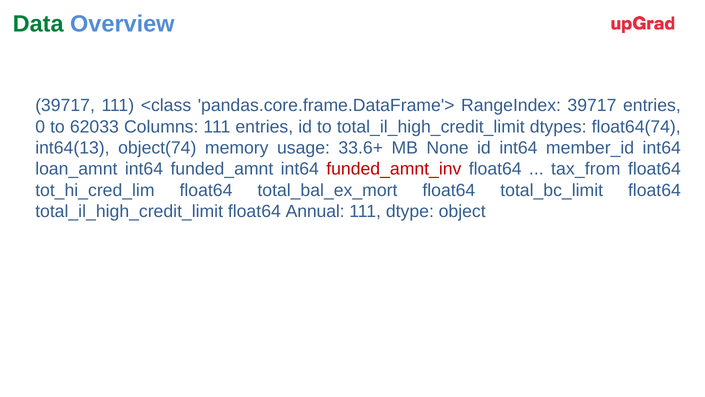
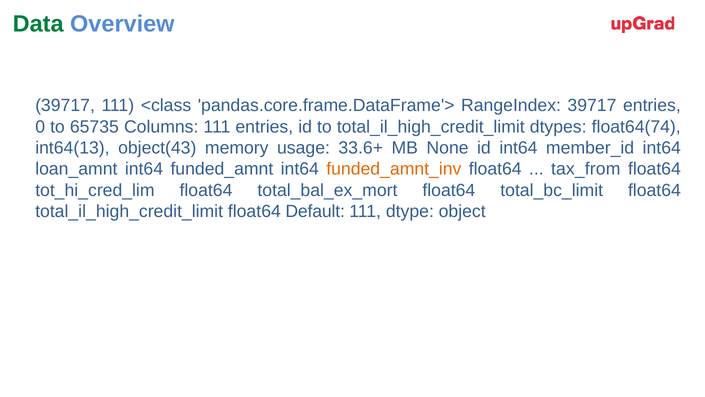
62033: 62033 -> 65735 (94, 127)
object(74: object(74 -> object(43 (157, 148)
funded_amnt_inv colour: red -> orange (394, 169)
Annual: Annual -> Default (315, 211)
